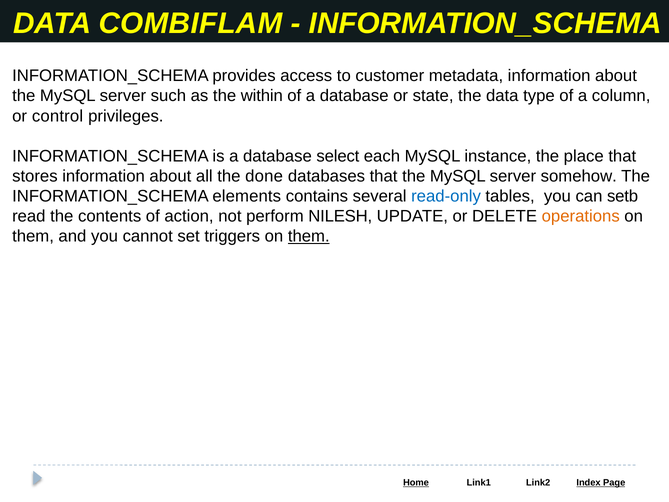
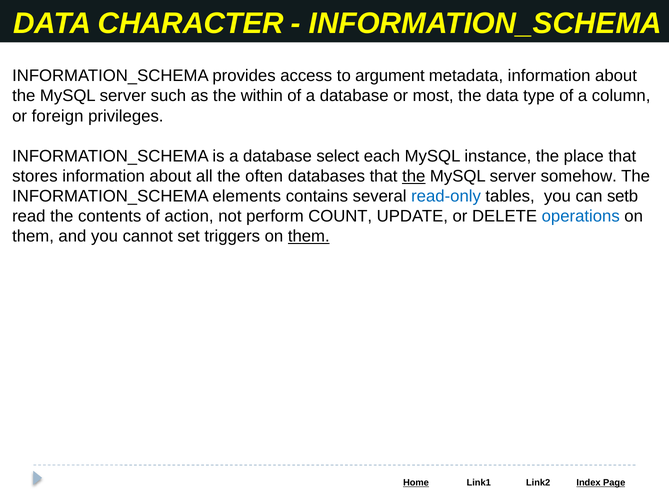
COMBIFLAM: COMBIFLAM -> CHARACTER (191, 23)
customer: customer -> argument (390, 76)
state: state -> most (433, 96)
control: control -> foreign (58, 116)
done: done -> often (264, 176)
the underline: none -> present (414, 176)
NILESH: NILESH -> COUNT (340, 216)
operations colour: orange -> blue (581, 216)
